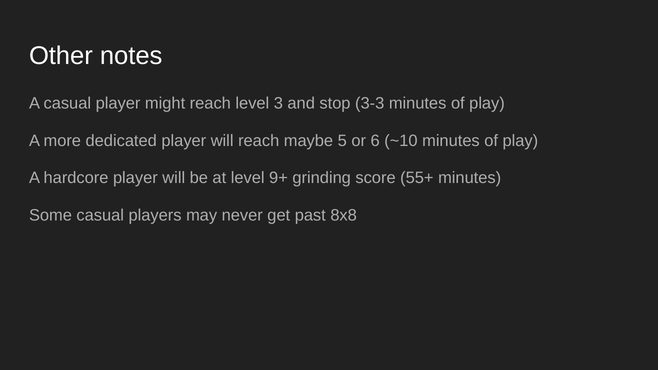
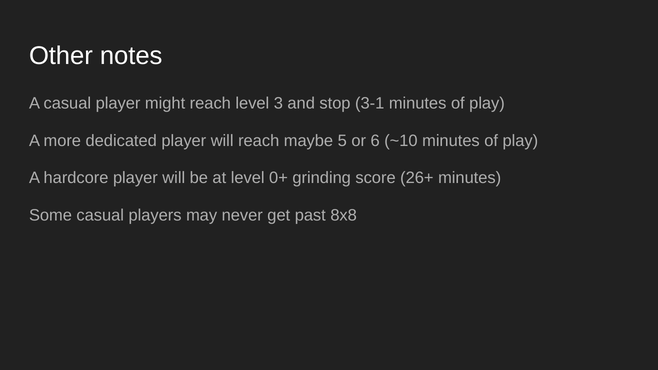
3-3: 3-3 -> 3-1 (370, 103)
9+: 9+ -> 0+ (278, 178)
55+: 55+ -> 26+ (417, 178)
